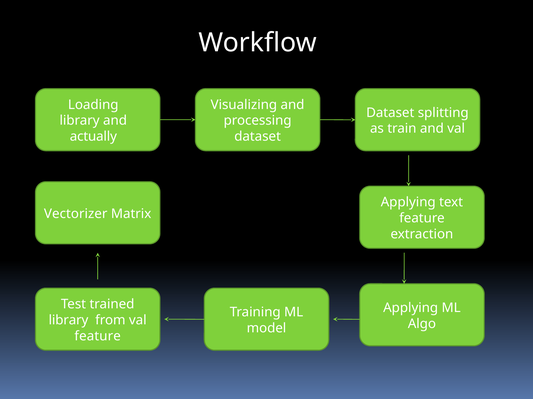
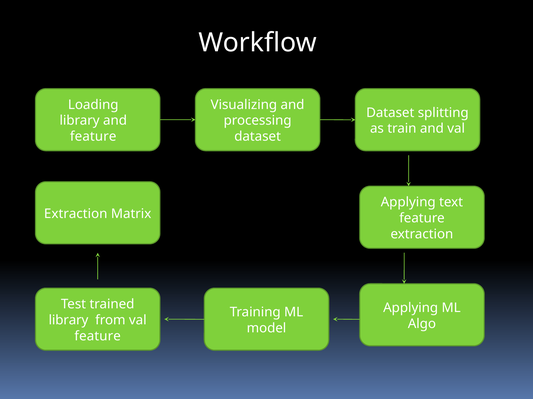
actually: actually -> feature (93, 137)
Vectorizer: Vectorizer -> Extraction (76, 214)
